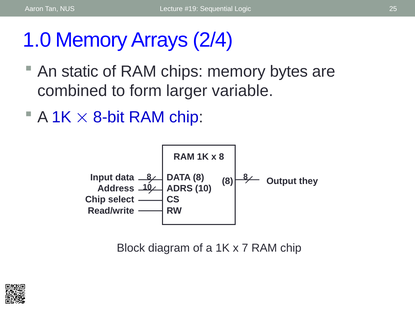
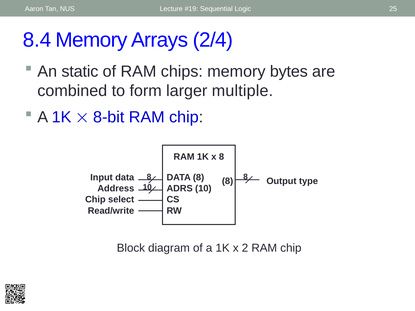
1.0: 1.0 -> 8.4 (37, 40)
variable: variable -> multiple (242, 91)
they: they -> type (308, 181)
7: 7 -> 2 (245, 248)
